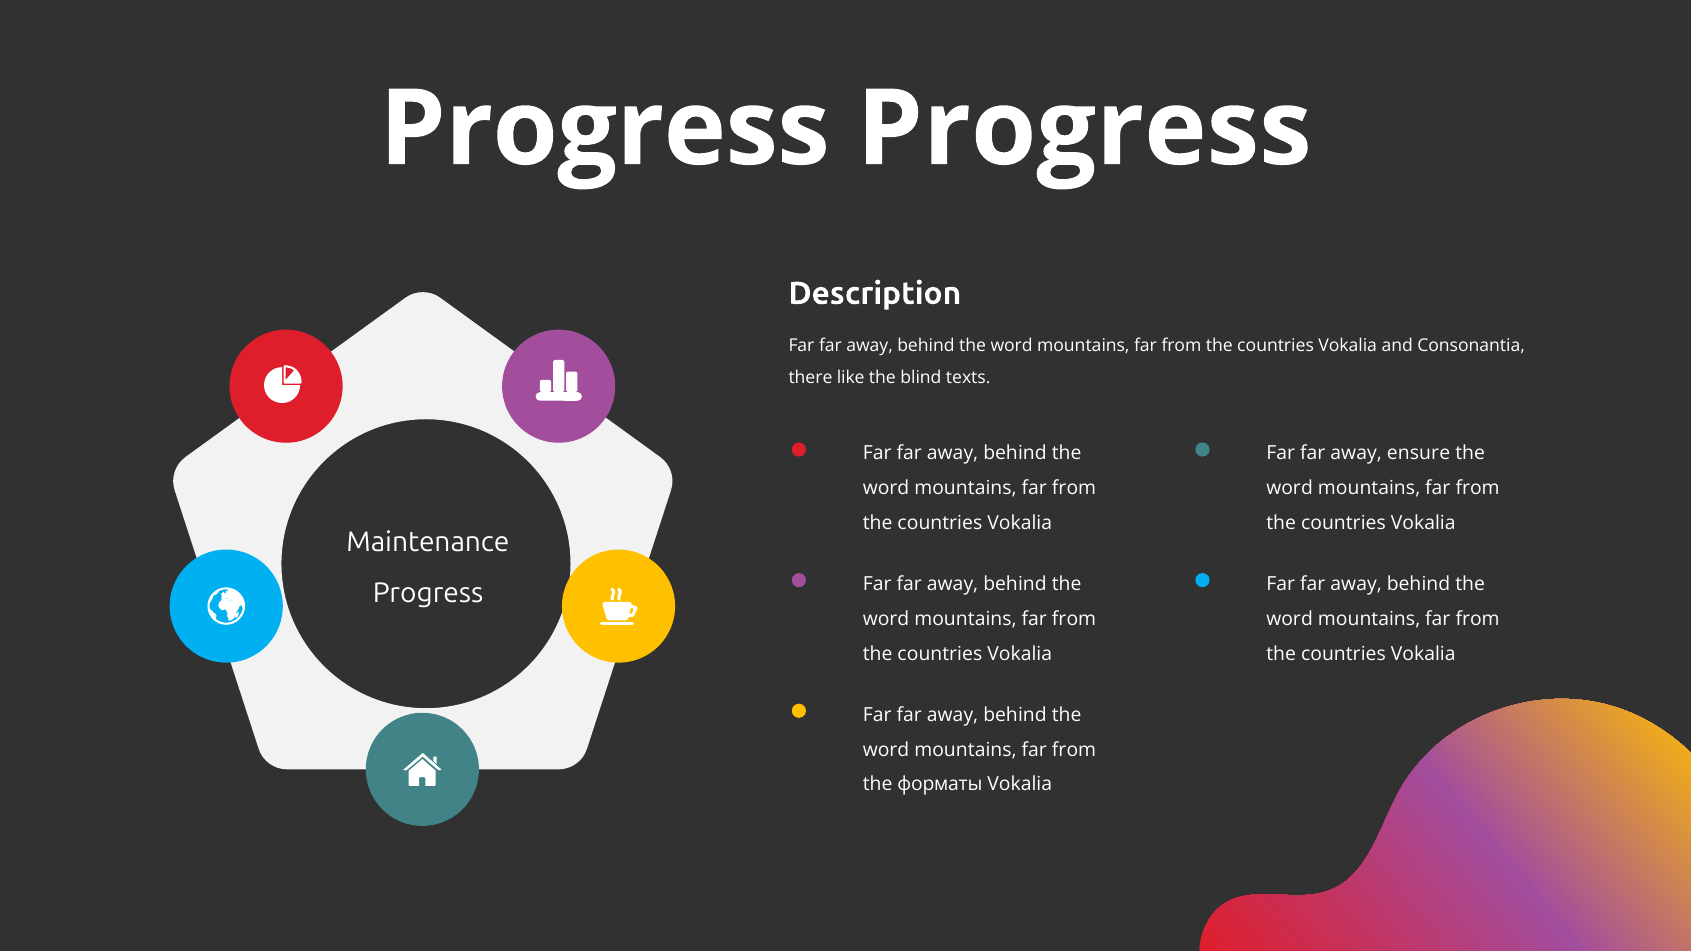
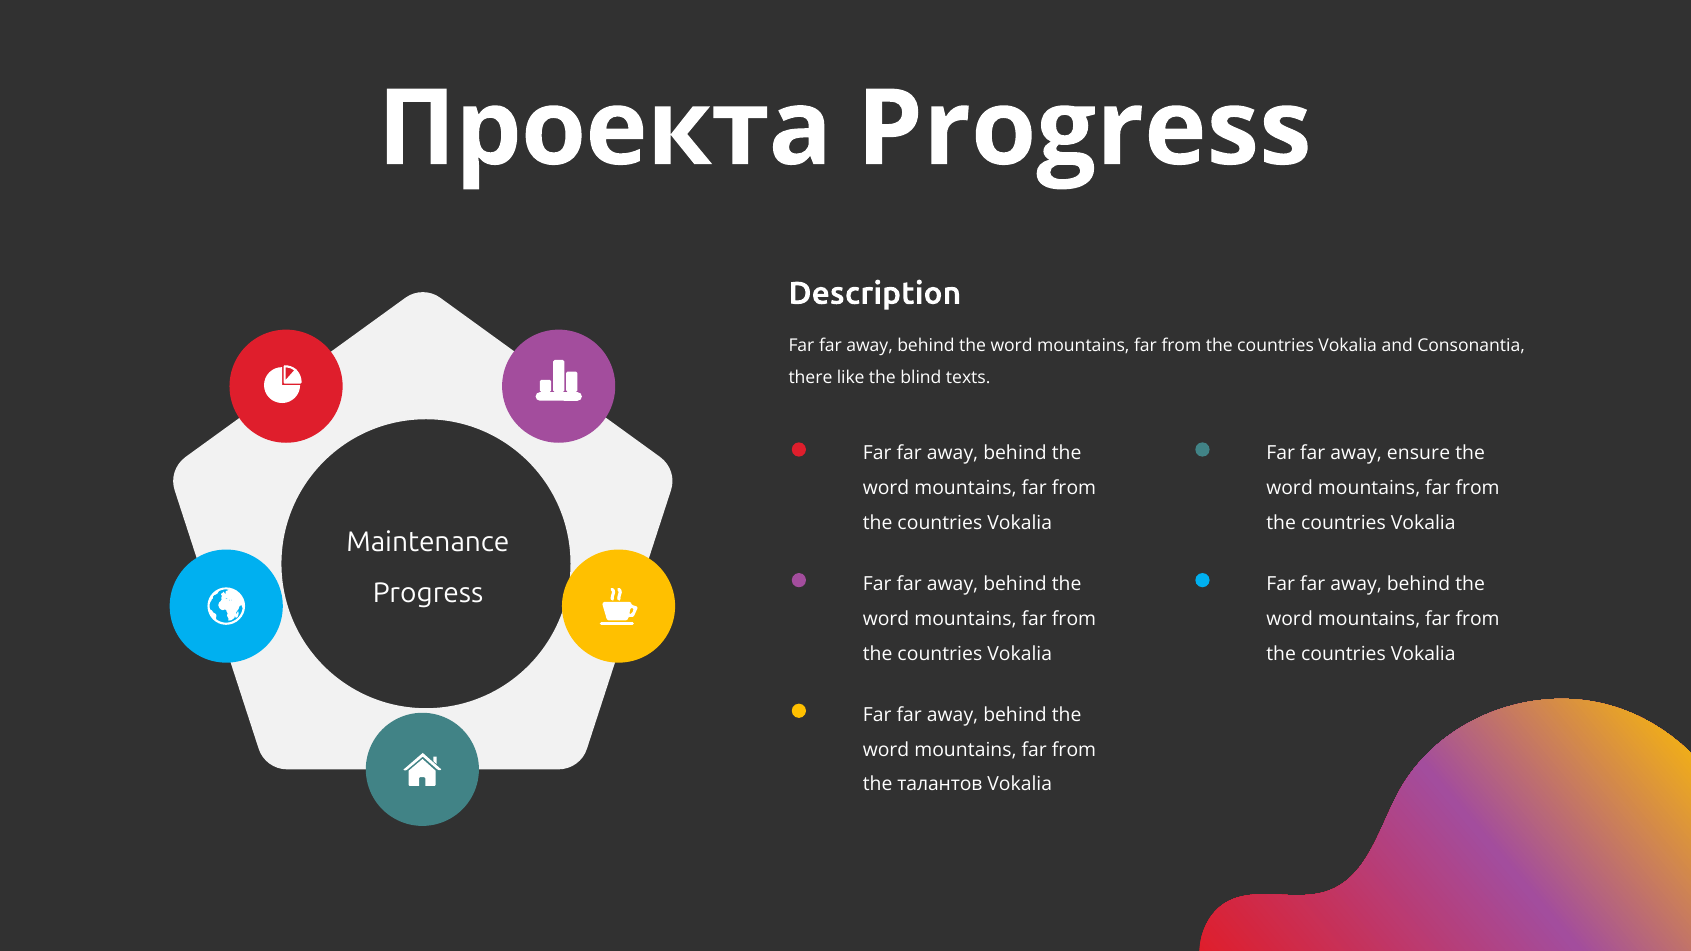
Progress: Progress -> Проекта (605, 129)
форматы: форматы -> талантов (940, 785)
